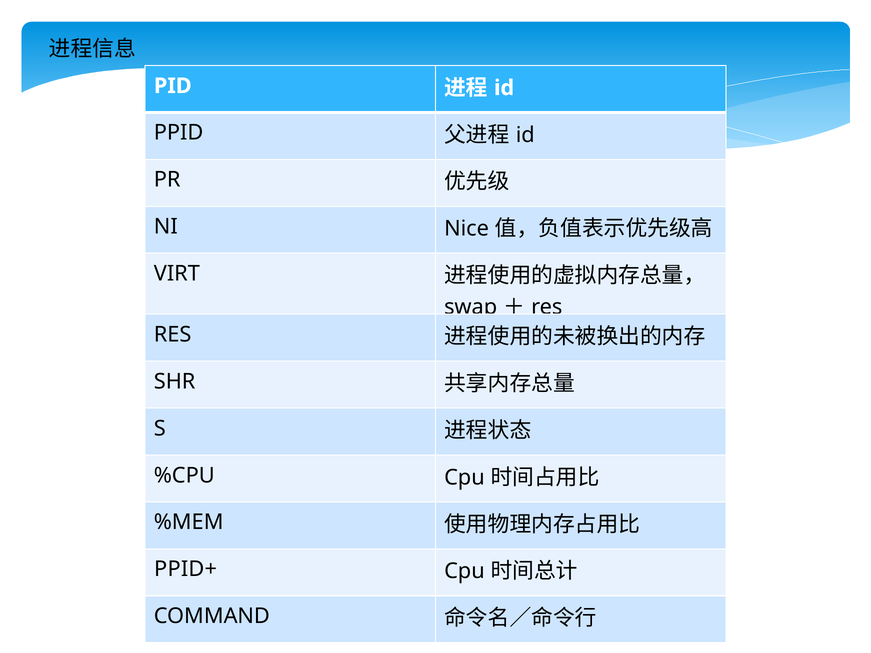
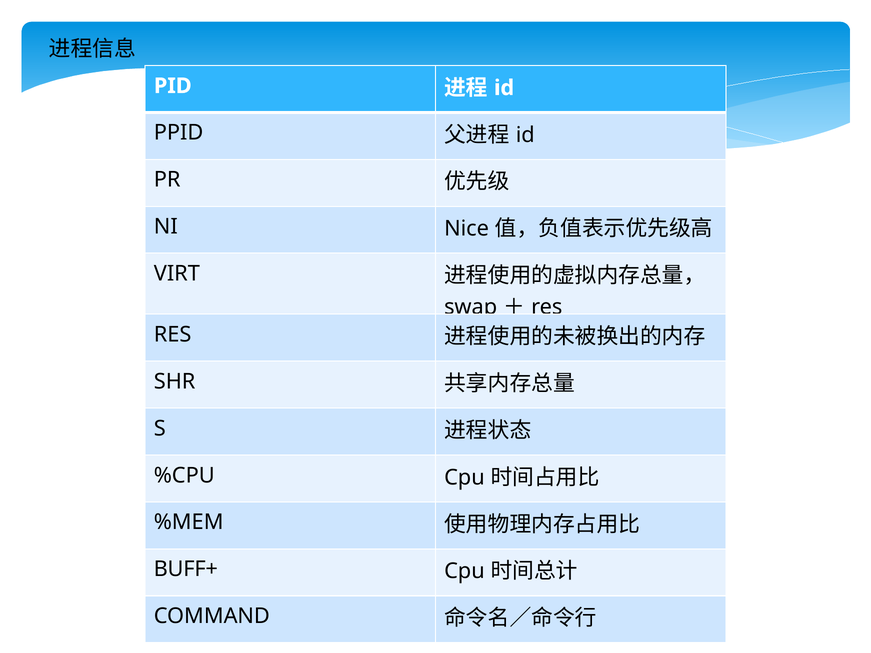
PPID+: PPID+ -> BUFF+ (186, 569)
